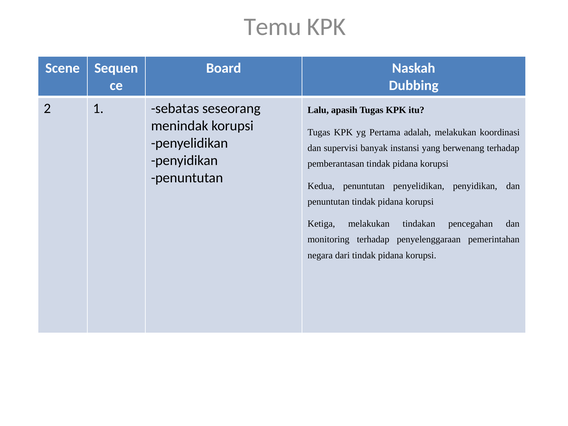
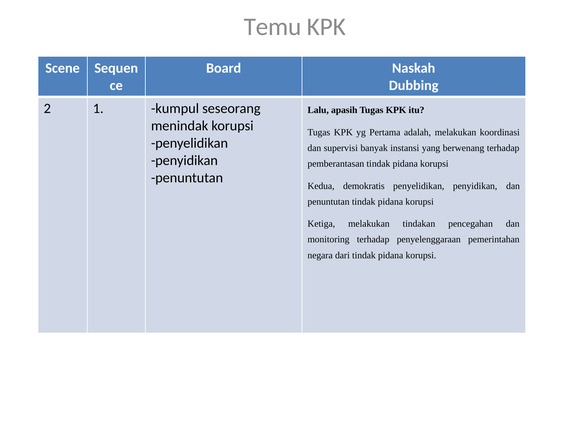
sebatas: sebatas -> kumpul (175, 108)
Kedua penuntutan: penuntutan -> demokratis (364, 186)
